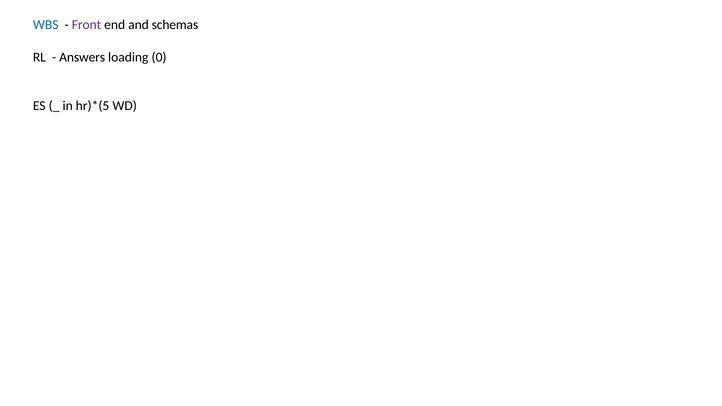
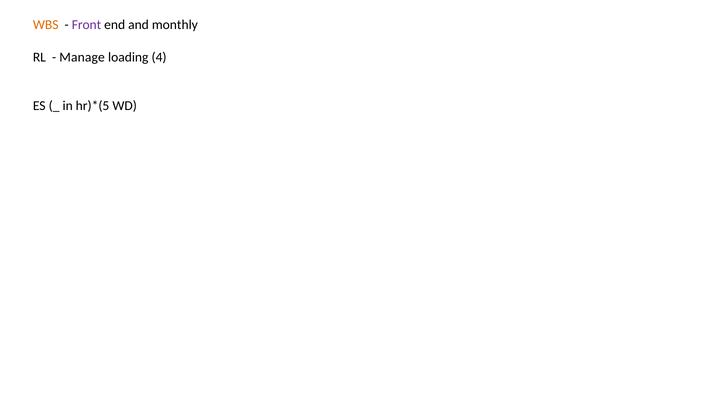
WBS colour: blue -> orange (46, 25)
schemas: schemas -> monthly (175, 25)
Answers: Answers -> Manage (82, 57)
0: 0 -> 4 (159, 57)
